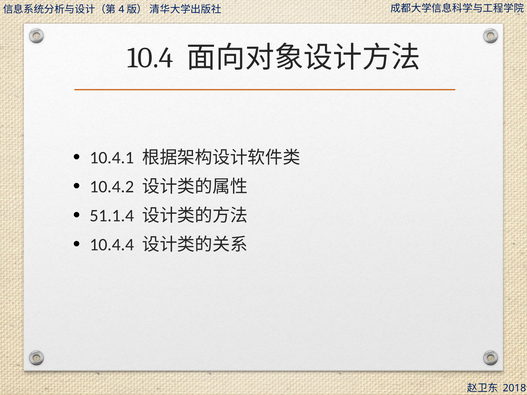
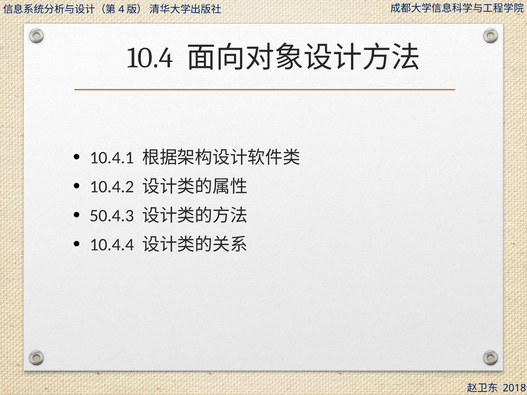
51.1.4: 51.1.4 -> 50.4.3 (112, 216)
